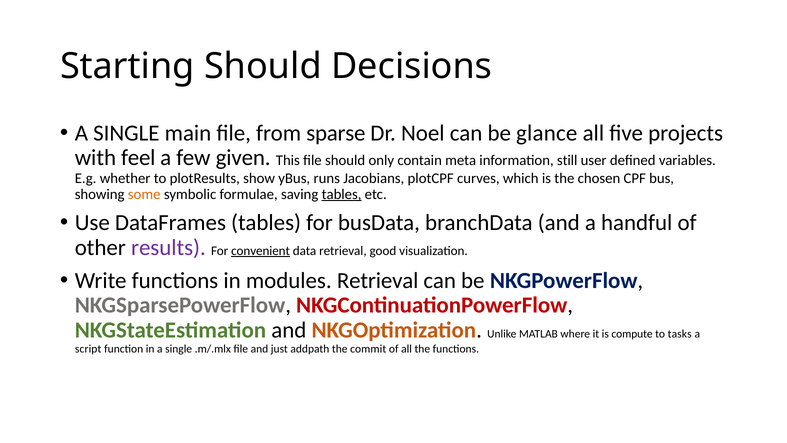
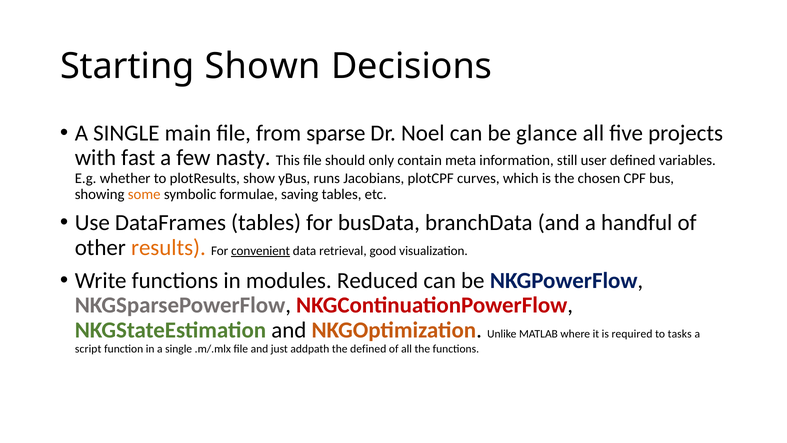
Starting Should: Should -> Shown (263, 66)
feel: feel -> fast (138, 158)
given: given -> nasty (243, 158)
tables underline: present -> none (342, 194)
results colour: purple -> orange (168, 247)
modules Retrieval: Retrieval -> Reduced (378, 280)
compute: compute -> required (632, 334)
the commit: commit -> defined (368, 348)
